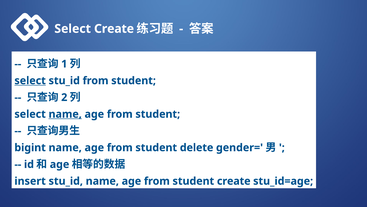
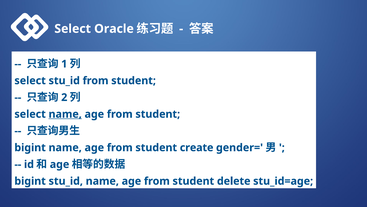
Select Create: Create -> Oracle (114, 29)
select underline: present -> none (30, 80)
delete: delete -> create (197, 147)
insert: insert -> bigint (30, 181)
student create: create -> delete (234, 181)
